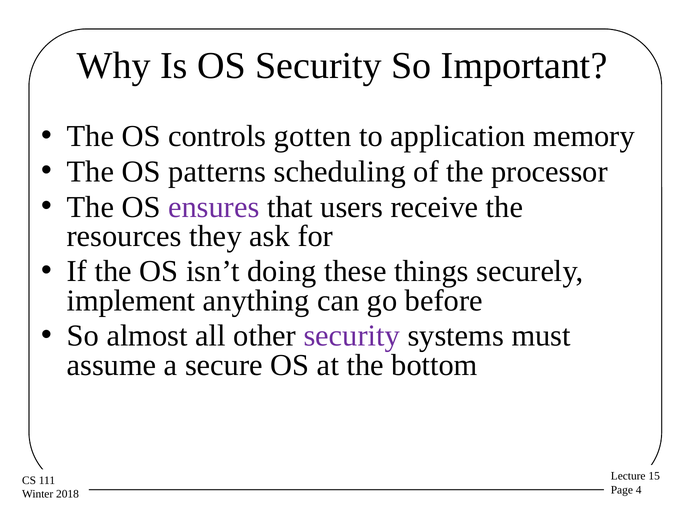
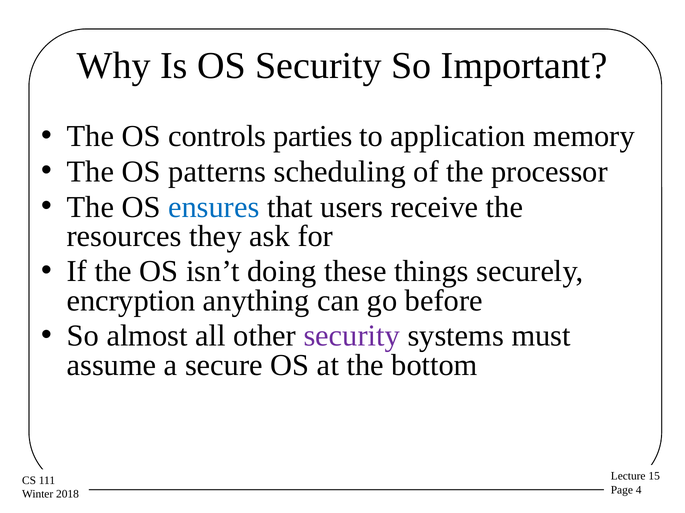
gotten: gotten -> parties (313, 137)
ensures colour: purple -> blue (214, 207)
implement: implement -> encryption (131, 301)
